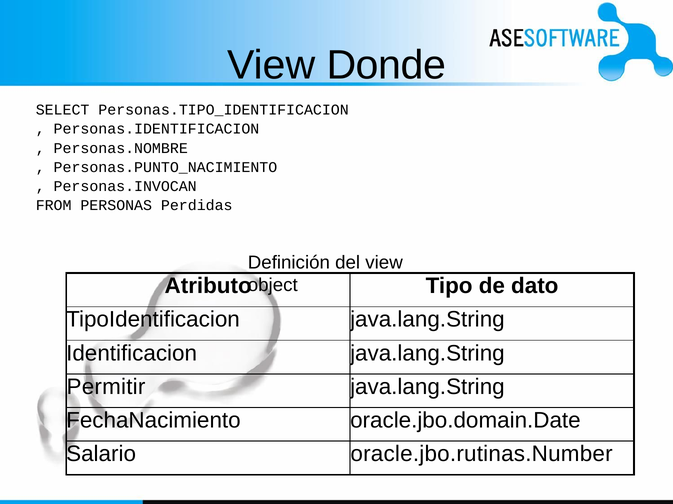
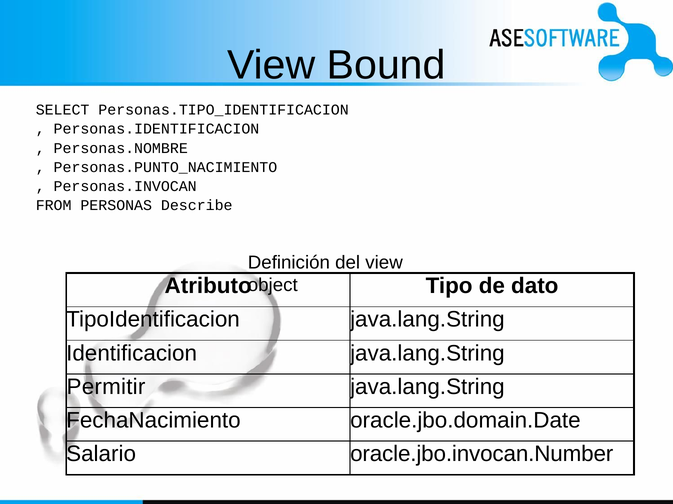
Donde: Donde -> Bound (386, 65)
Perdidas: Perdidas -> Describe (197, 206)
oracle.jbo.rutinas.Number: oracle.jbo.rutinas.Number -> oracle.jbo.invocan.Number (482, 455)
